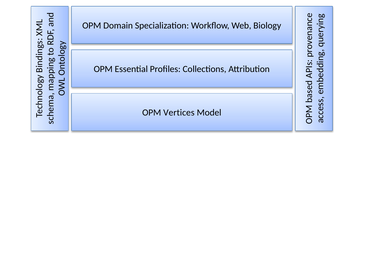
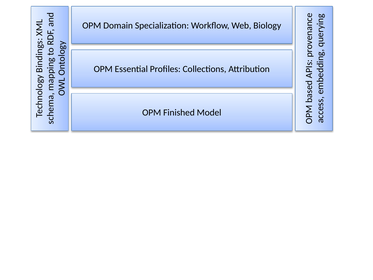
Vertices: Vertices -> Finished (179, 113)
